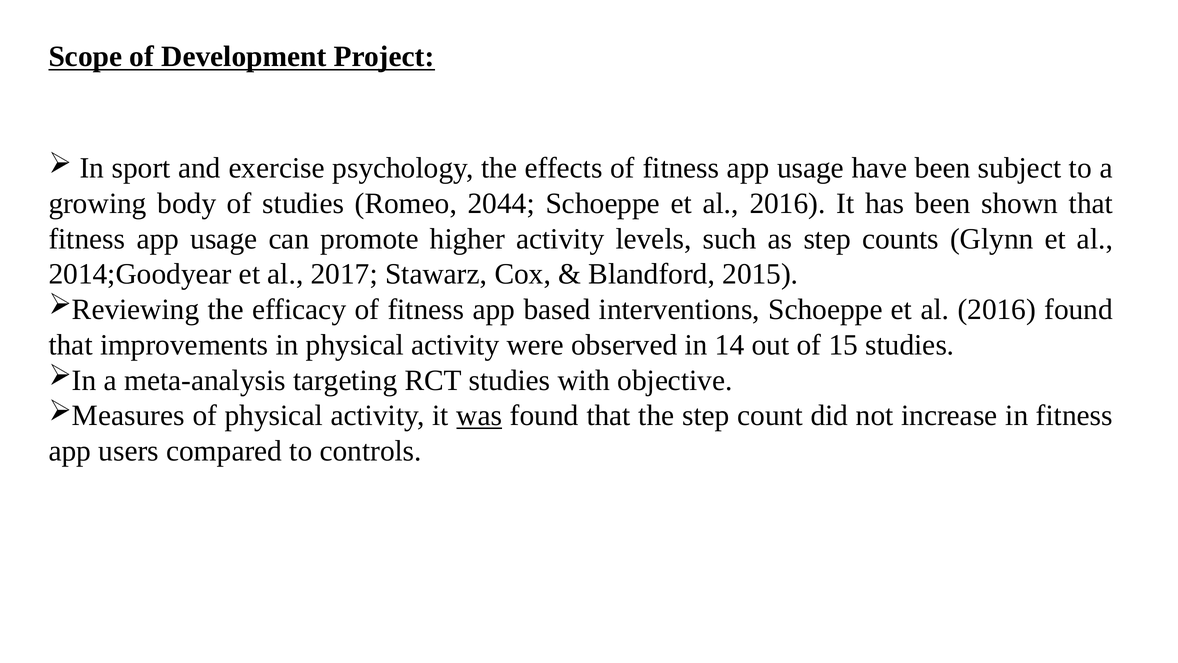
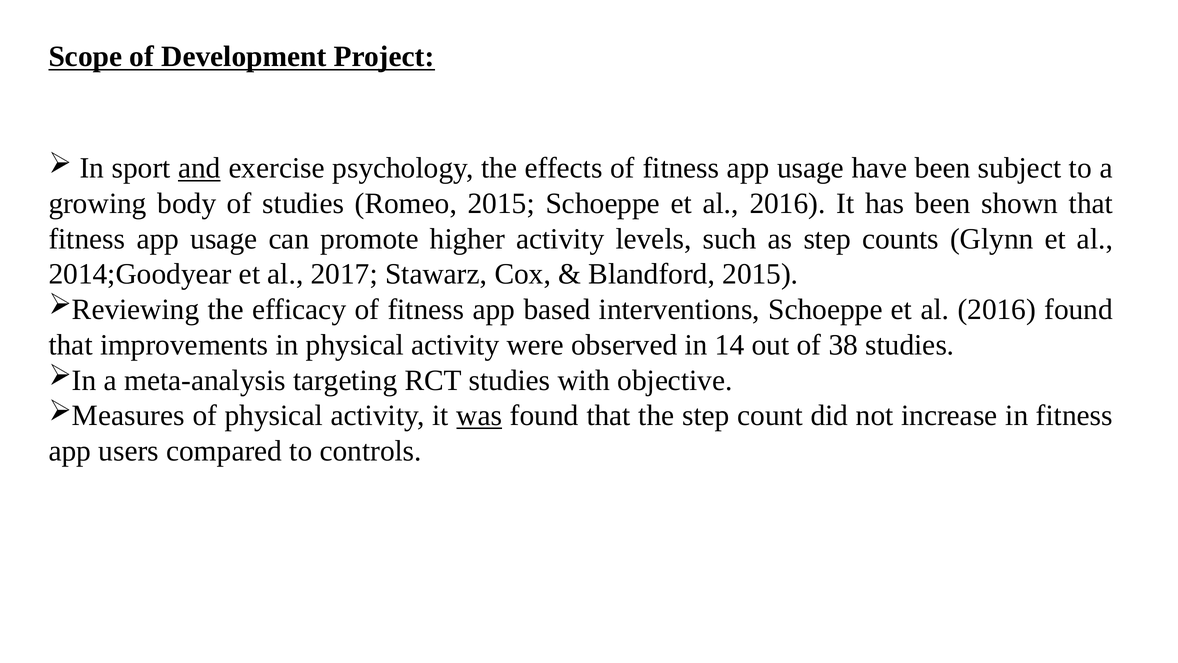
and underline: none -> present (199, 168)
Romeo 2044: 2044 -> 2015 (501, 203)
15: 15 -> 38 (843, 345)
